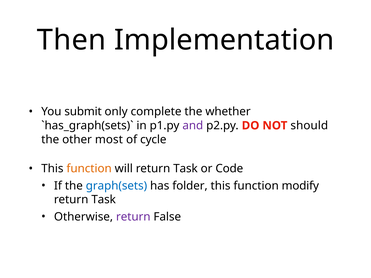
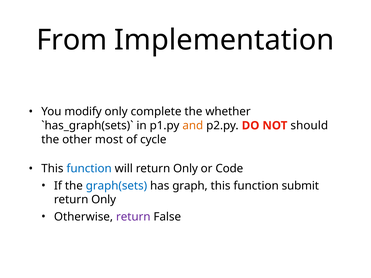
Then: Then -> From (72, 40)
submit: submit -> modify (83, 112)
and colour: purple -> orange (193, 126)
function colour: orange -> blue (89, 169)
will return Task: Task -> Only (185, 169)
folder: folder -> graph (190, 186)
modify: modify -> submit (300, 186)
Task: Task -> Only (104, 200)
